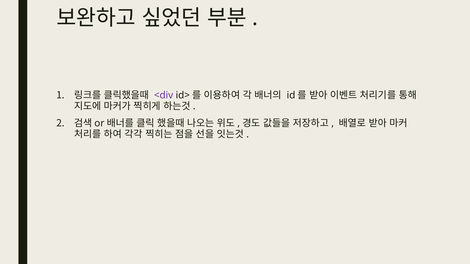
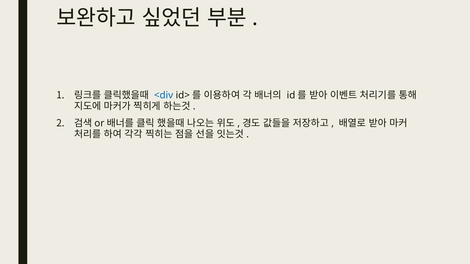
<div colour: purple -> blue (164, 95)
